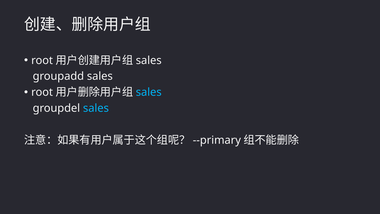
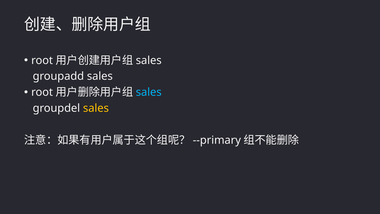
sales colour: light blue -> yellow (96, 108)
